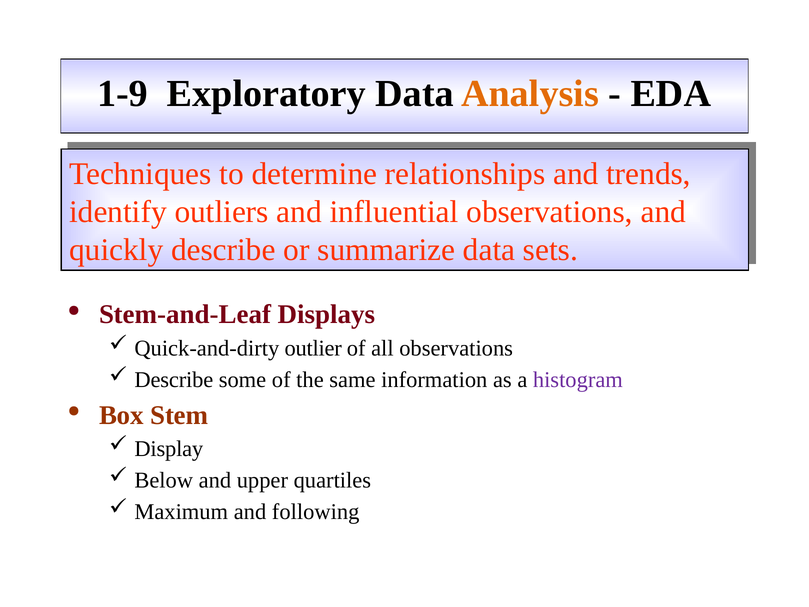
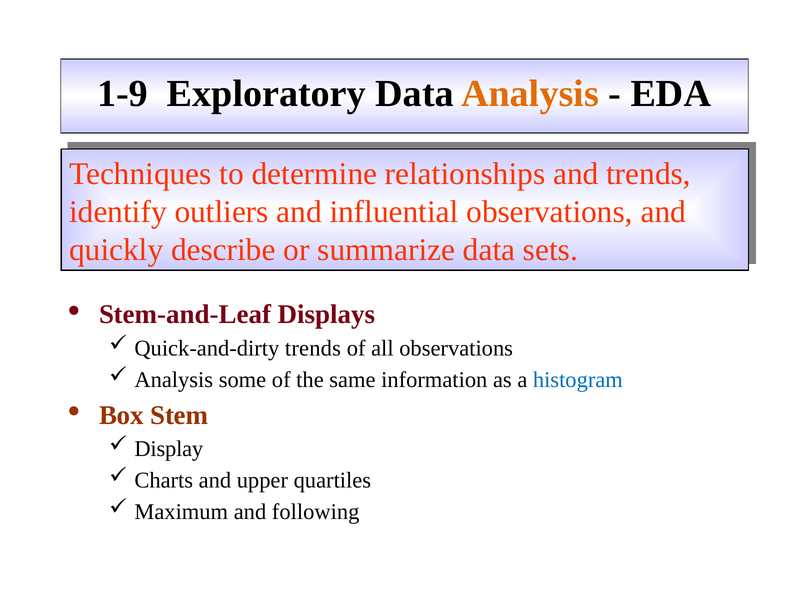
Quick-and-dirty outlier: outlier -> trends (313, 348)
Describe: Describe -> Analysis (174, 380)
histogram colour: purple -> blue (578, 380)
Below: Below -> Charts (164, 480)
